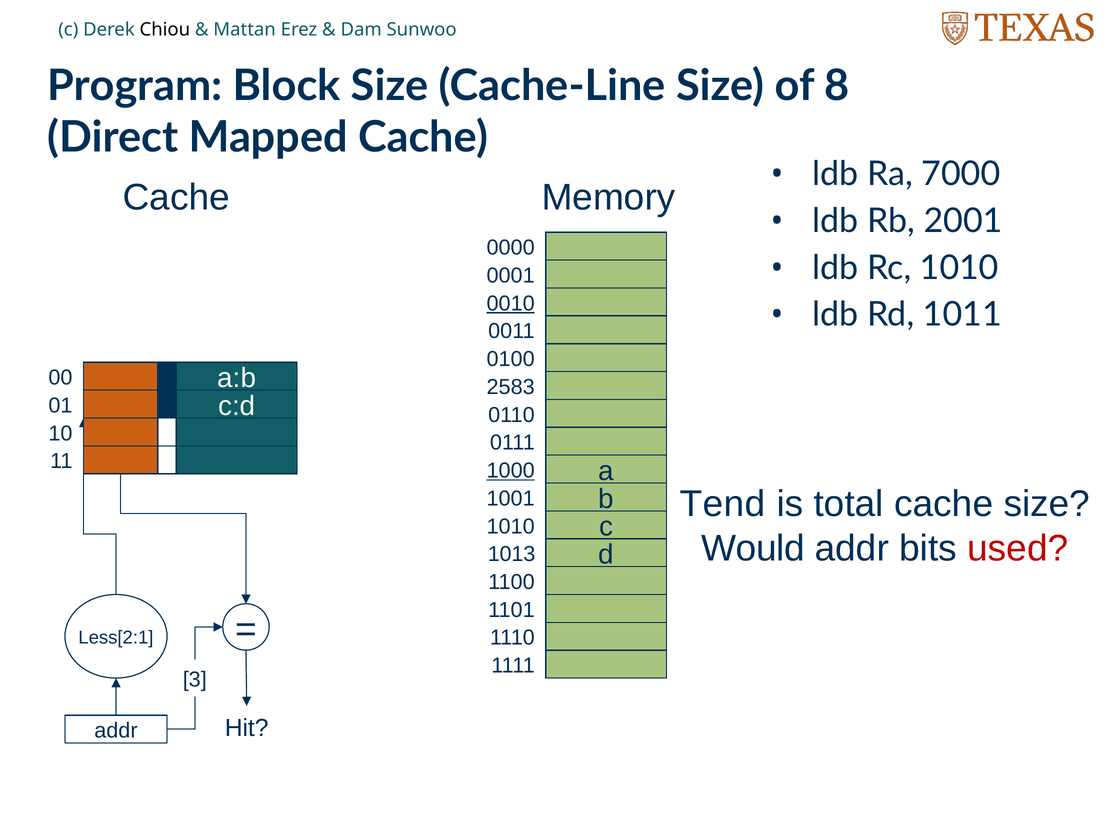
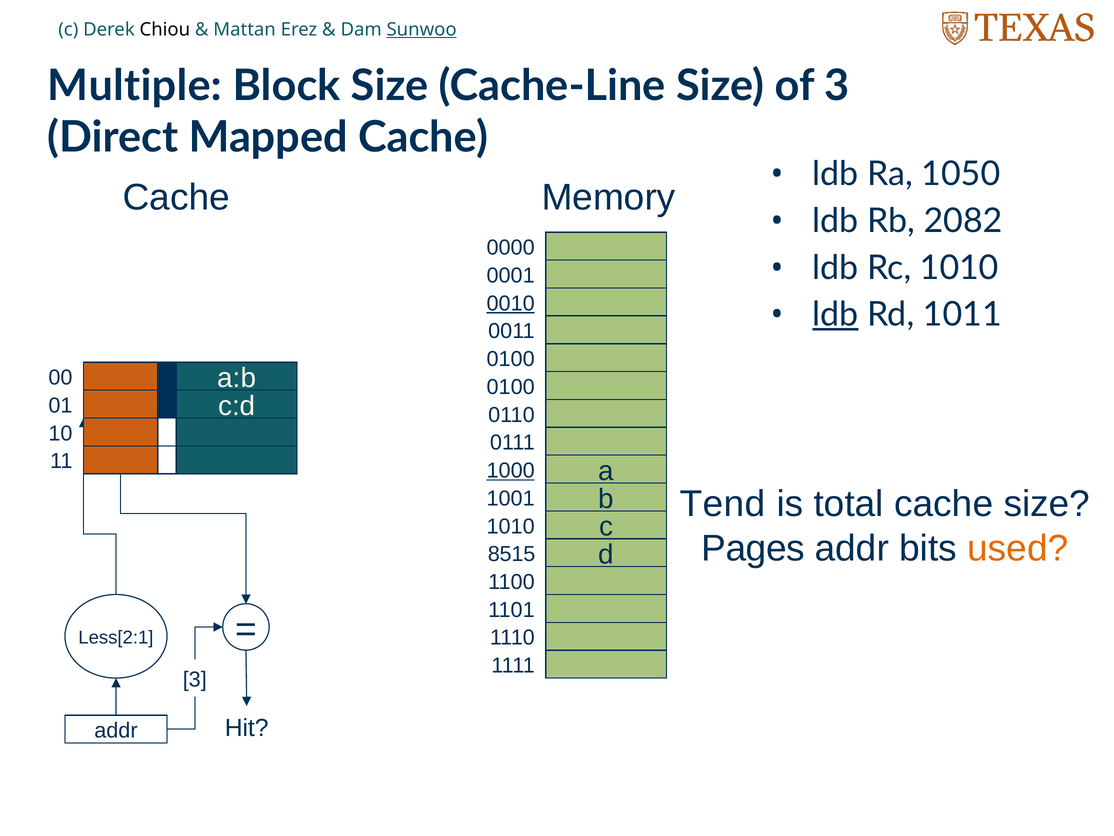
Sunwoo underline: none -> present (422, 30)
Program: Program -> Multiple (135, 86)
of 8: 8 -> 3 (837, 86)
7000: 7000 -> 1050 (961, 174)
2001: 2001 -> 2082 (963, 221)
ldb underline: none -> present (836, 314)
2583: 2583 -> 0100 (511, 387)
Would: Would -> Pages (753, 548)
used colour: red -> orange (1018, 548)
1013: 1013 -> 8515 (512, 554)
